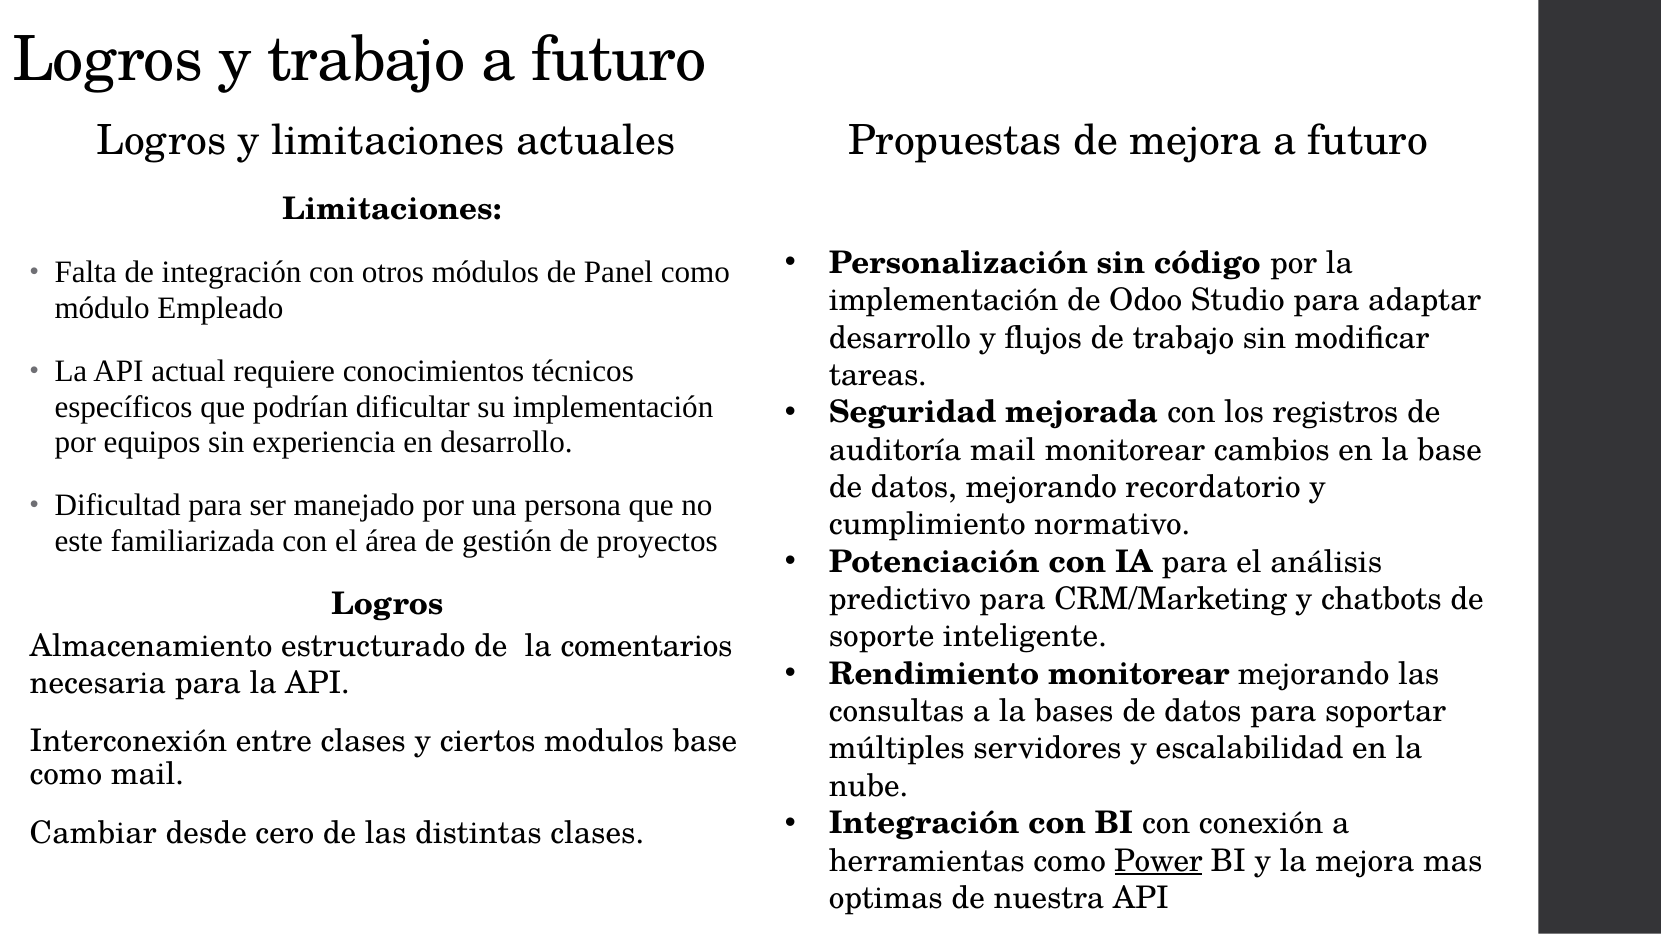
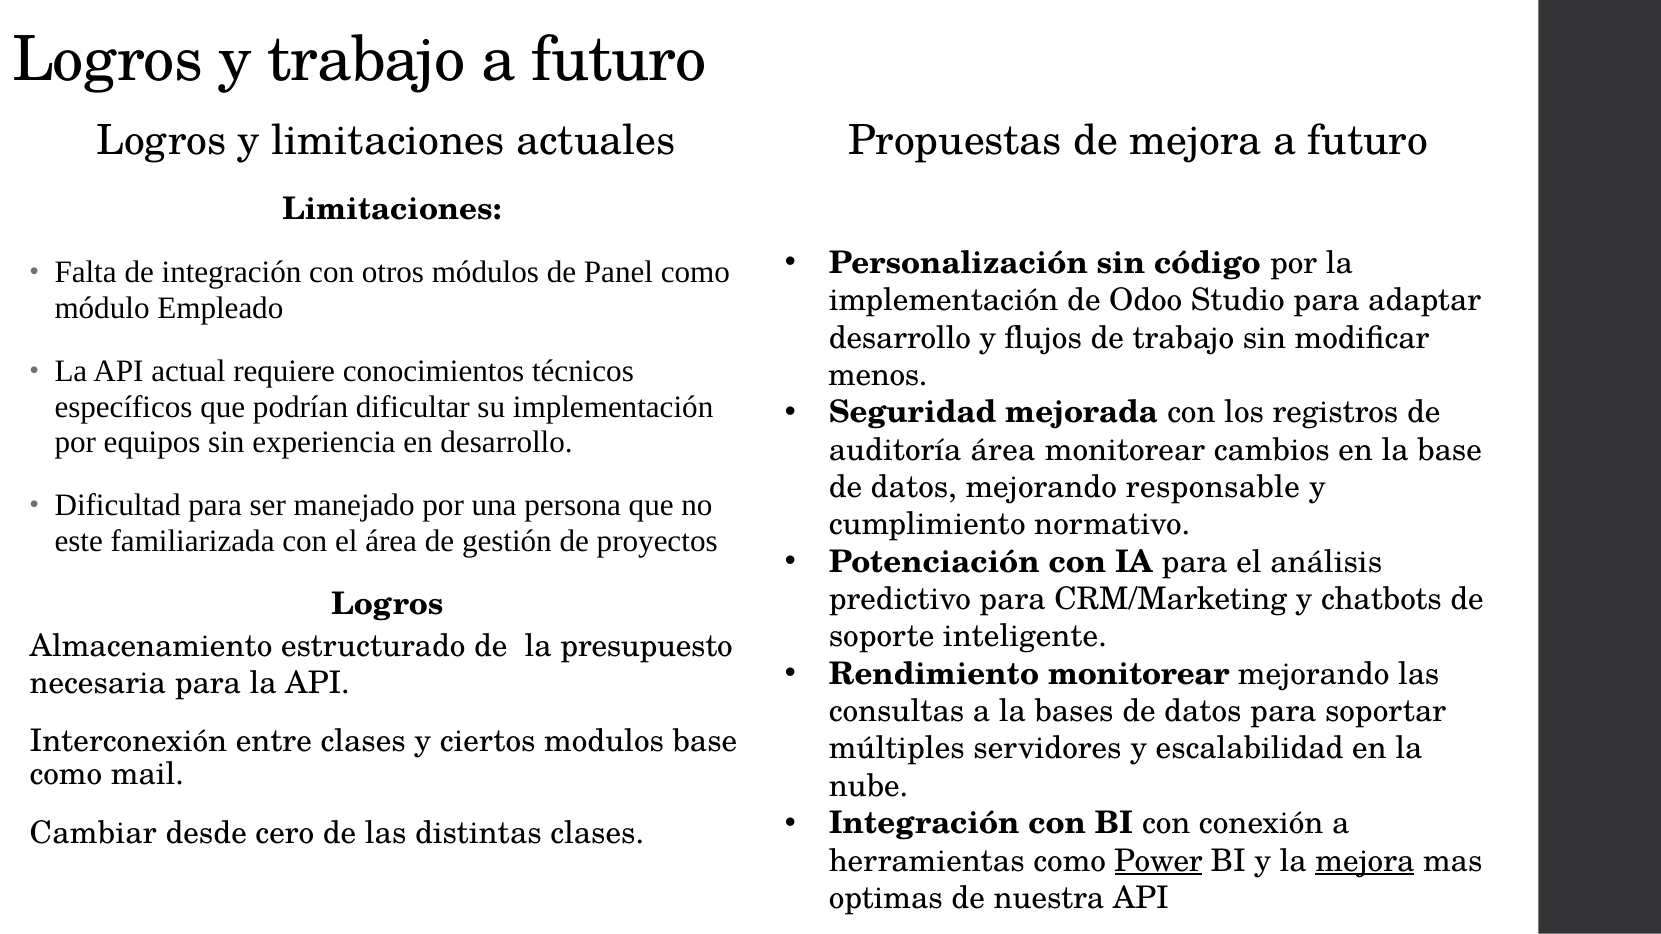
tareas: tareas -> menos (878, 375)
auditoría mail: mail -> área (1003, 450)
recordatorio: recordatorio -> responsable (1213, 487)
comentarios: comentarios -> presupuesto (647, 646)
mejora underline: none -> present (1365, 861)
